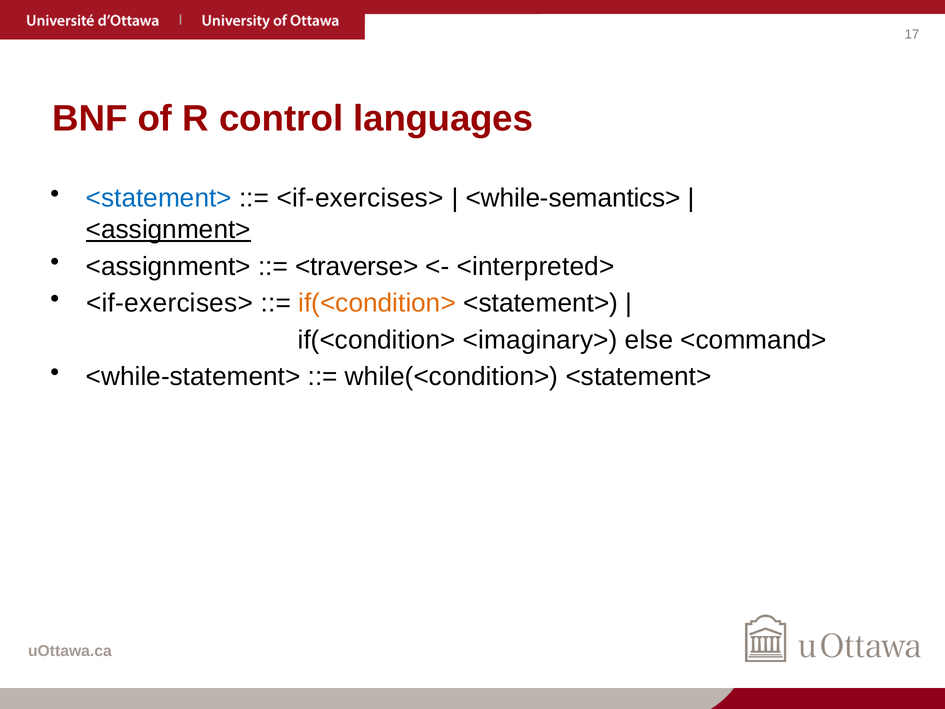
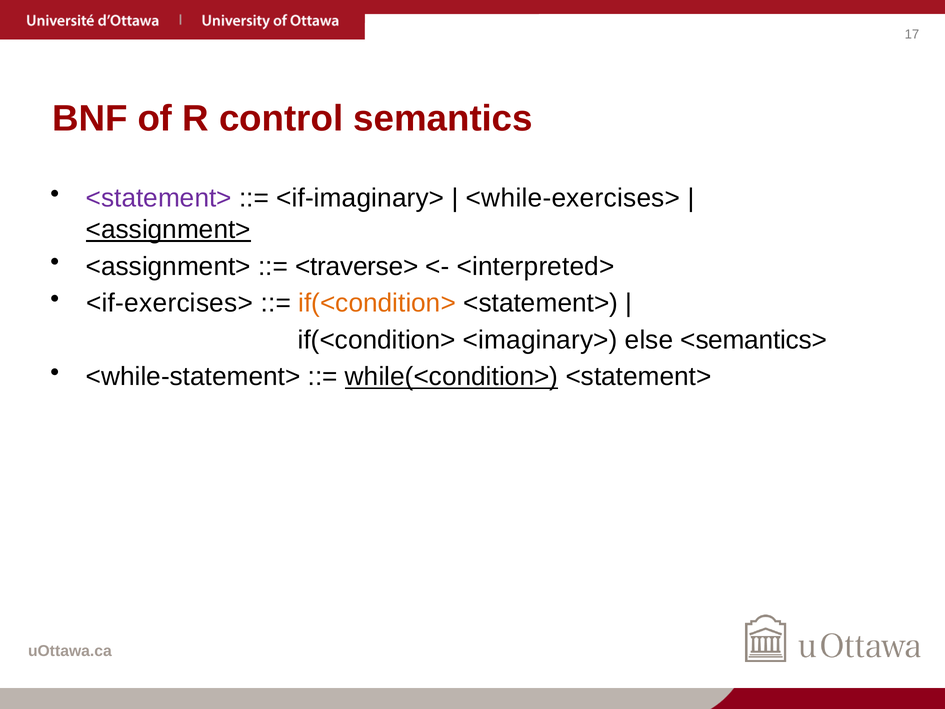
languages: languages -> semantics (443, 119)
<statement> colour: blue -> purple (159, 198)
<if-exercises>: <if-exercises> -> <if-imaginary> (360, 198)
<while-semantics>: <while-semantics> -> <while-exercises> (573, 198)
<command>: <command> -> <semantics> (754, 340)
while(<condition> underline: none -> present (452, 377)
